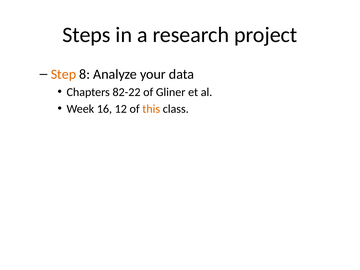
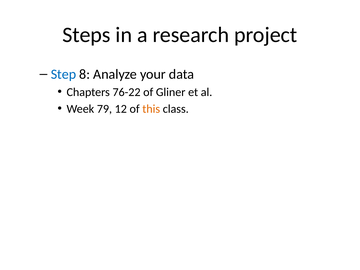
Step colour: orange -> blue (63, 74)
82-22: 82-22 -> 76-22 (127, 92)
16: 16 -> 79 (104, 109)
